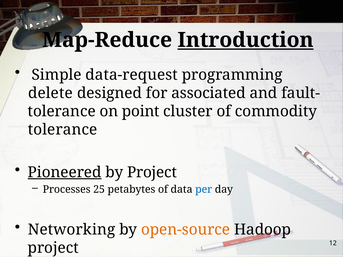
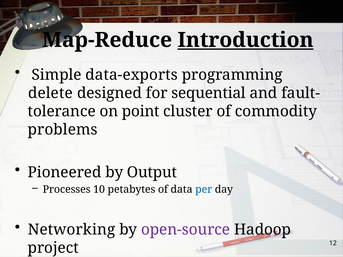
data-request: data-request -> data-exports (132, 75)
associated: associated -> sequential (209, 93)
tolerance: tolerance -> problems (63, 130)
Pioneered underline: present -> none (65, 172)
by Project: Project -> Output (152, 172)
25: 25 -> 10 (99, 190)
open-source colour: orange -> purple (186, 230)
